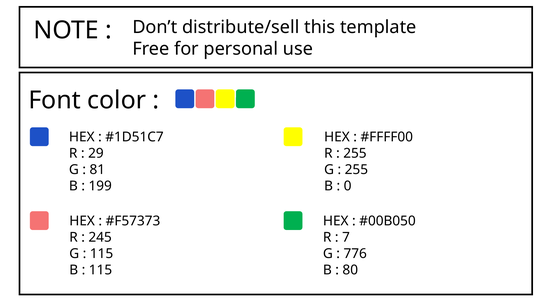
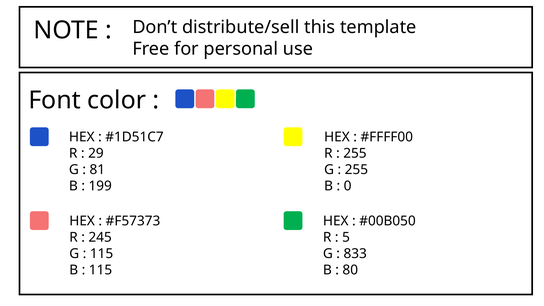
7: 7 -> 5 (346, 237)
776: 776 -> 833 (355, 254)
